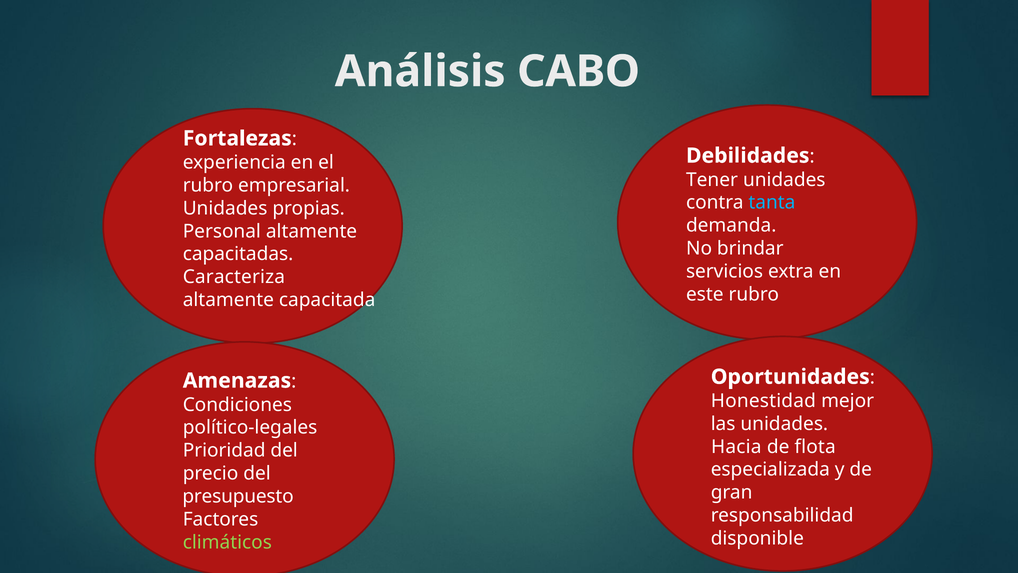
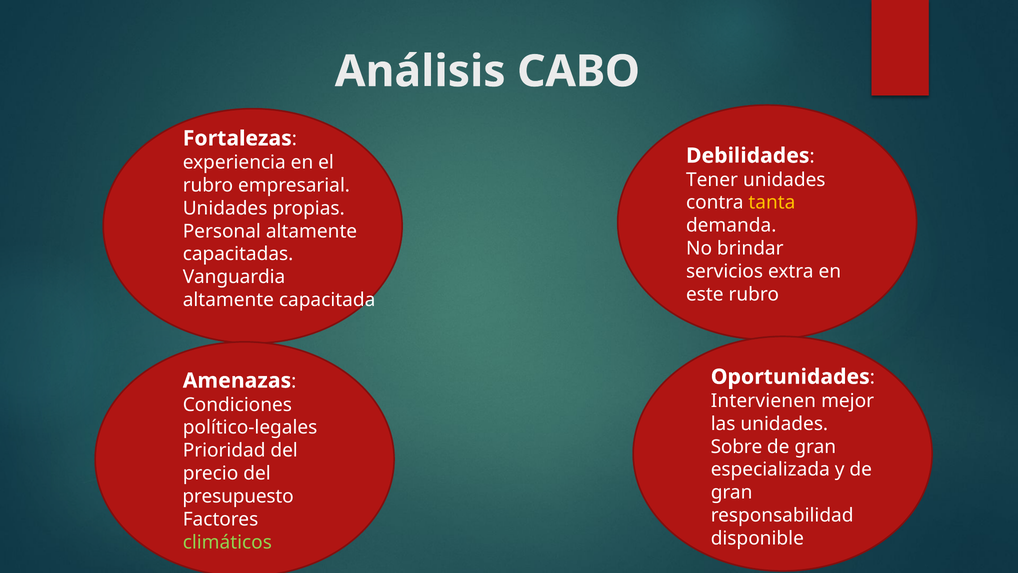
tanta colour: light blue -> yellow (772, 203)
Caracteriza: Caracteriza -> Vanguardia (234, 277)
Honestidad: Honestidad -> Intervienen (763, 401)
Hacia: Hacia -> Sobre (736, 446)
flota: flota -> gran (815, 446)
